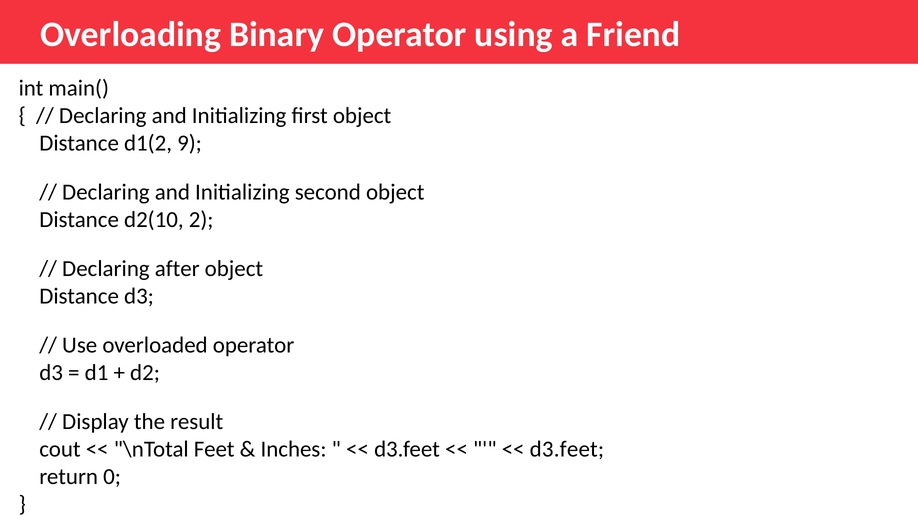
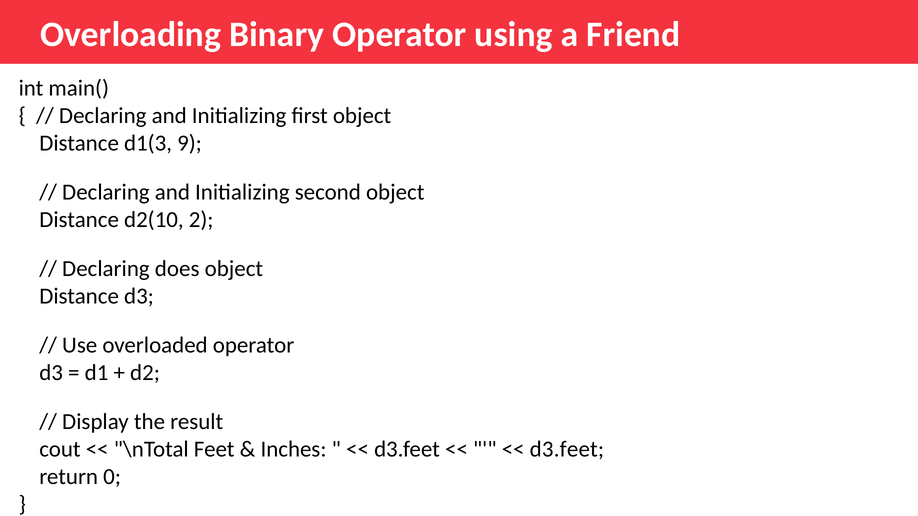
d1(2: d1(2 -> d1(3 (148, 143)
after: after -> does (177, 269)
